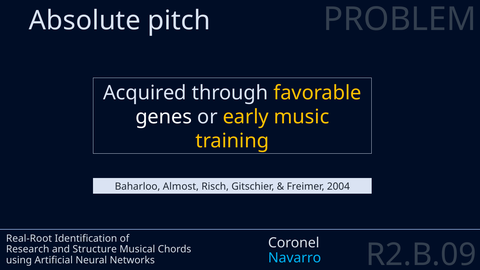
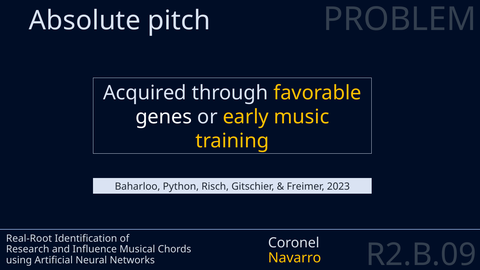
Almost: Almost -> Python (181, 187)
2004: 2004 -> 2023 (338, 187)
Structure: Structure -> Influence (95, 249)
Navarro colour: light blue -> yellow (295, 258)
